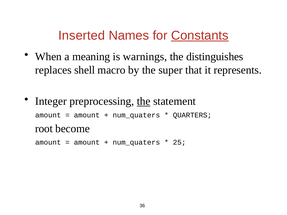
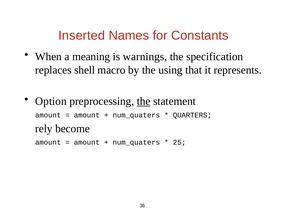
Constants underline: present -> none (200, 36)
distinguishes: distinguishes -> specification (215, 57)
super: super -> using (171, 70)
Integer: Integer -> Option (51, 101)
root: root -> rely (44, 129)
